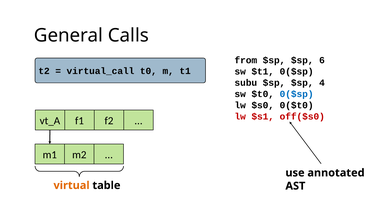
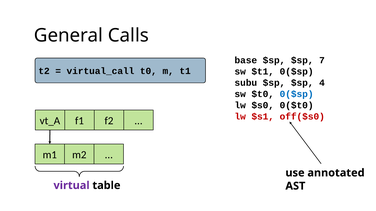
from: from -> base (246, 60)
6: 6 -> 7 (322, 60)
virtual colour: orange -> purple (72, 186)
